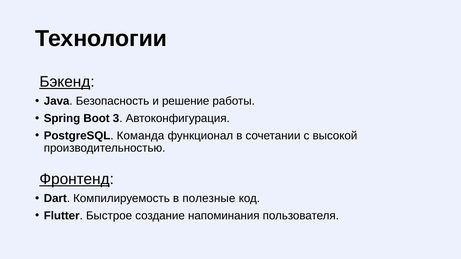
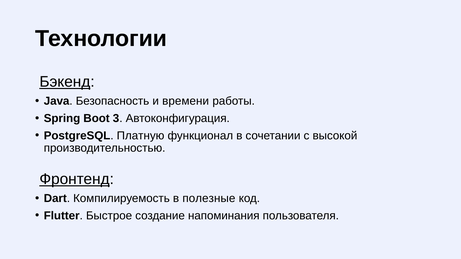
решение: решение -> времени (186, 101)
Команда: Команда -> Платную (141, 136)
